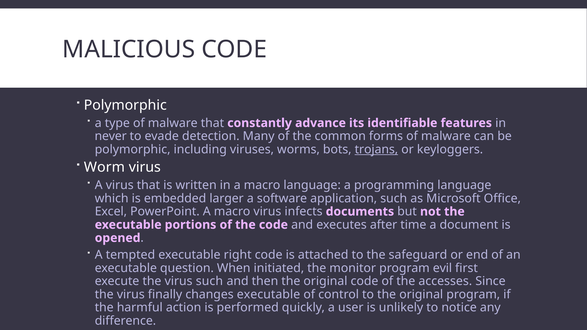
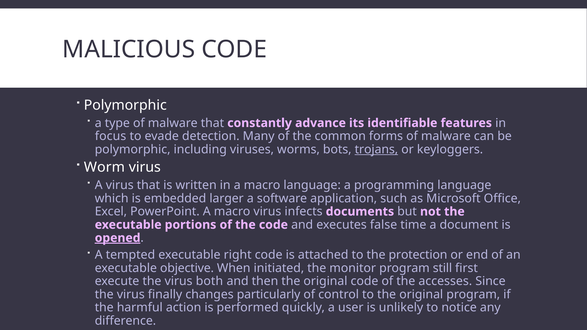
never: never -> focus (111, 136)
after: after -> false (384, 225)
opened underline: none -> present (118, 238)
safeguard: safeguard -> protection (418, 255)
question: question -> objective (187, 268)
evil: evil -> still (442, 268)
virus such: such -> both (209, 281)
changes executable: executable -> particularly (269, 295)
